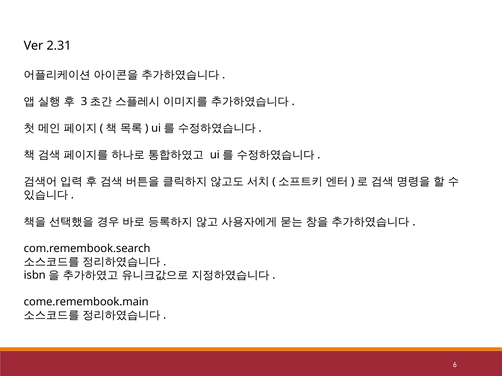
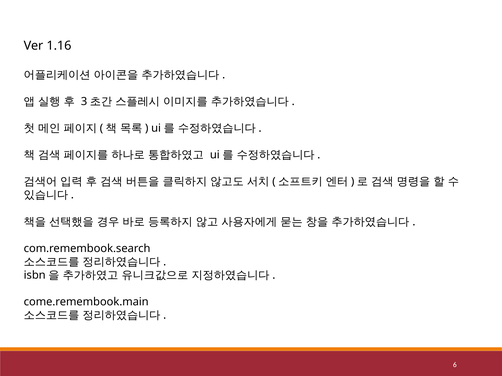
2.31: 2.31 -> 1.16 (59, 46)
